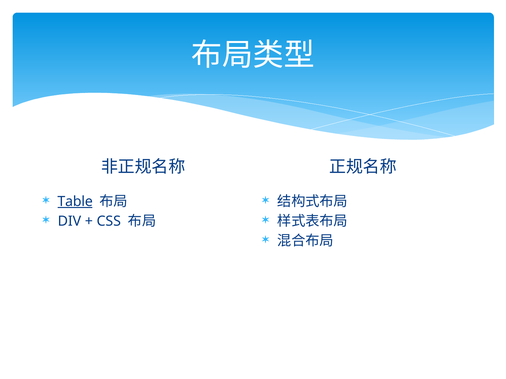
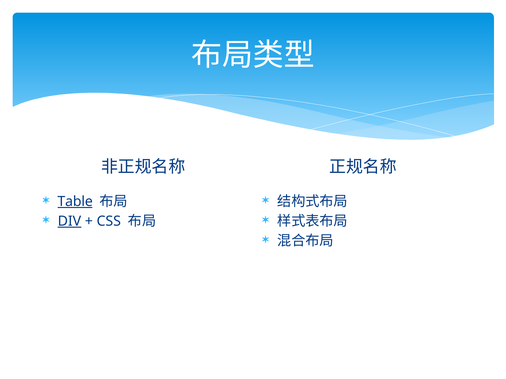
DIV underline: none -> present (69, 221)
